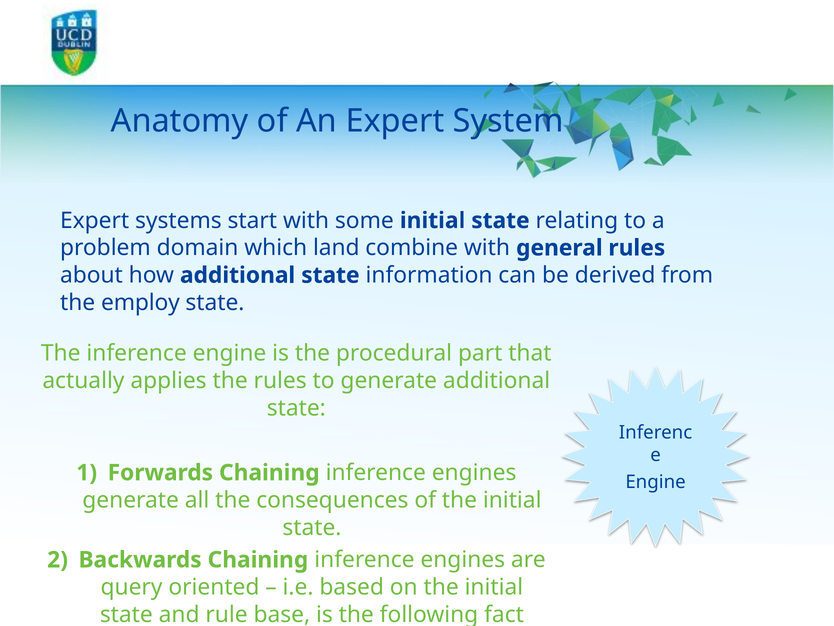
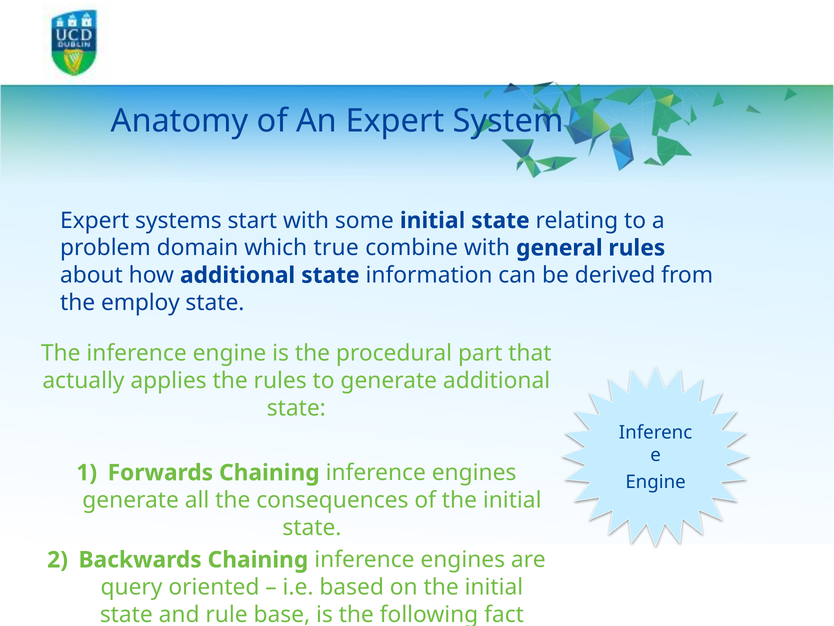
which land: land -> true (336, 248)
